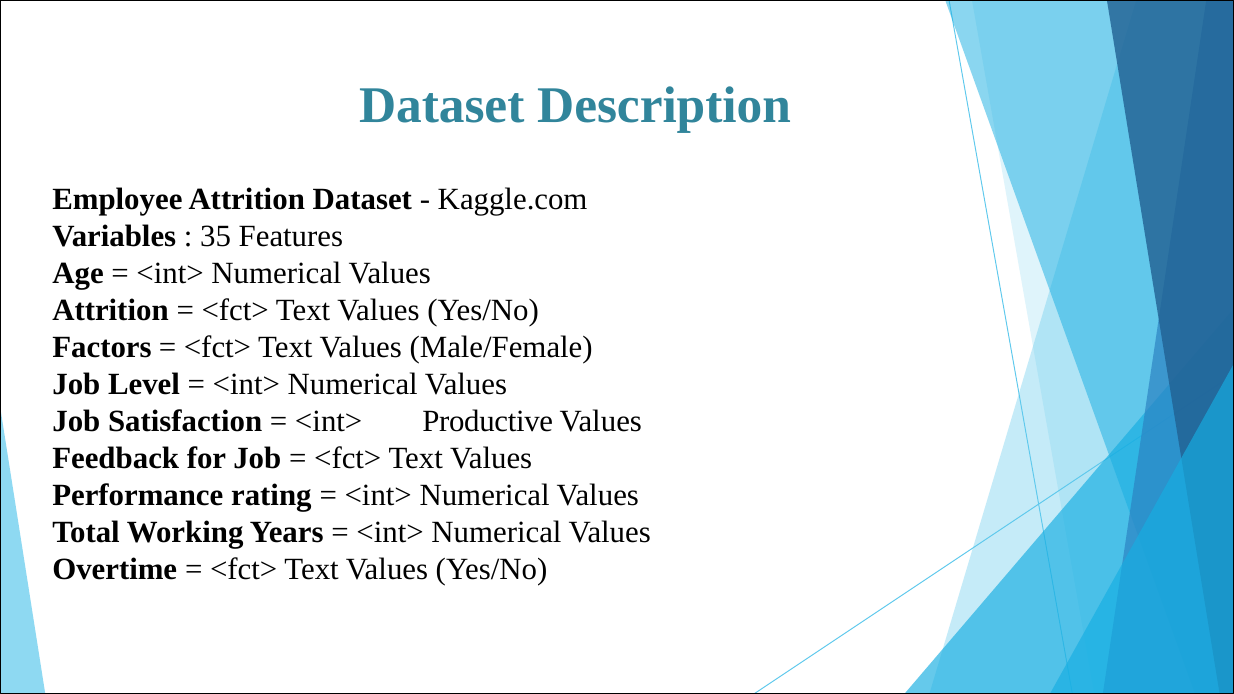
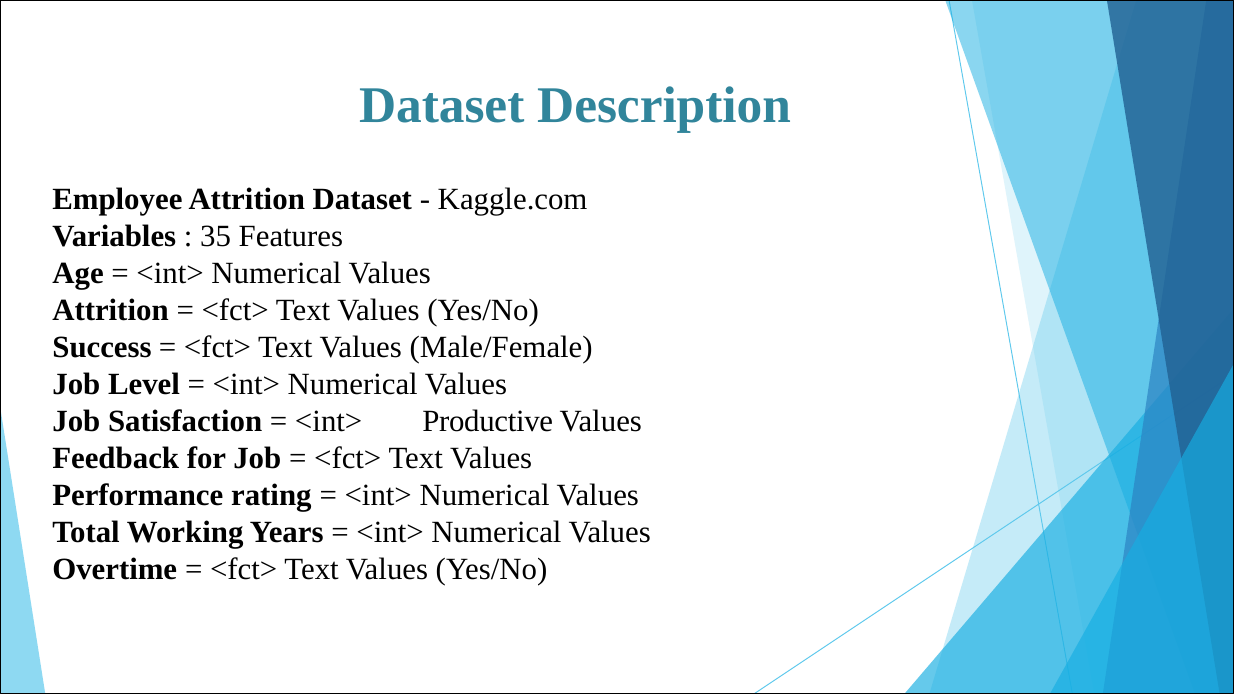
Factors: Factors -> Success (102, 347)
